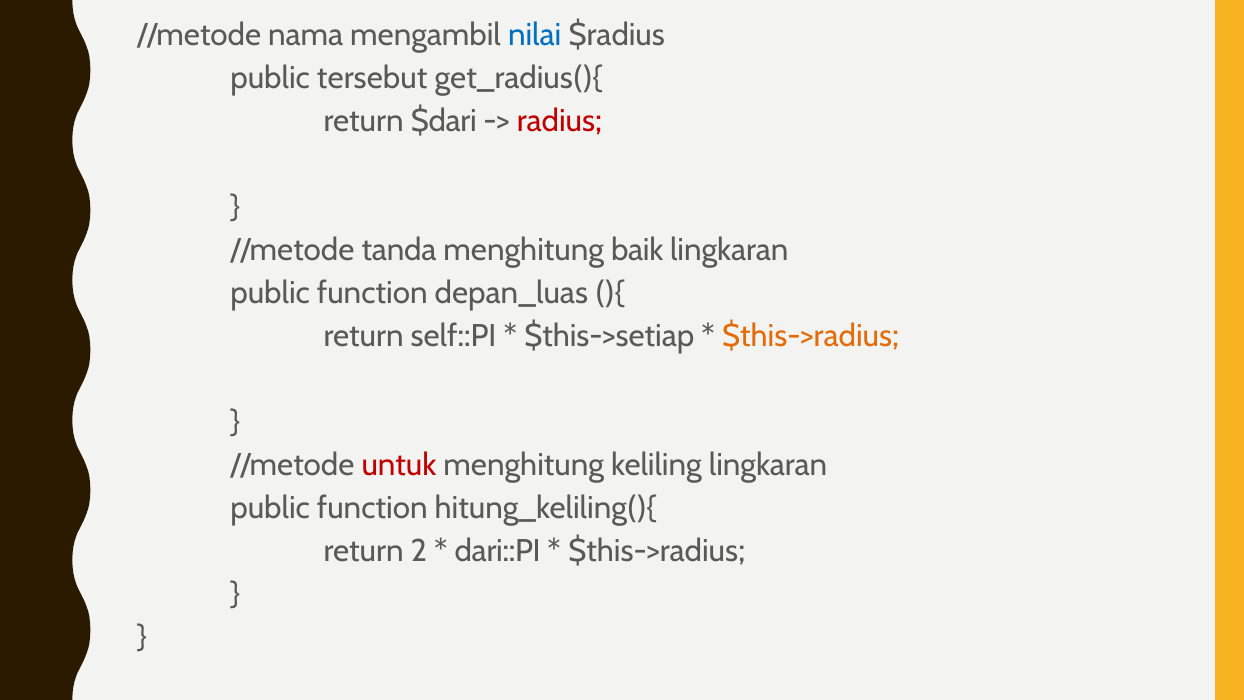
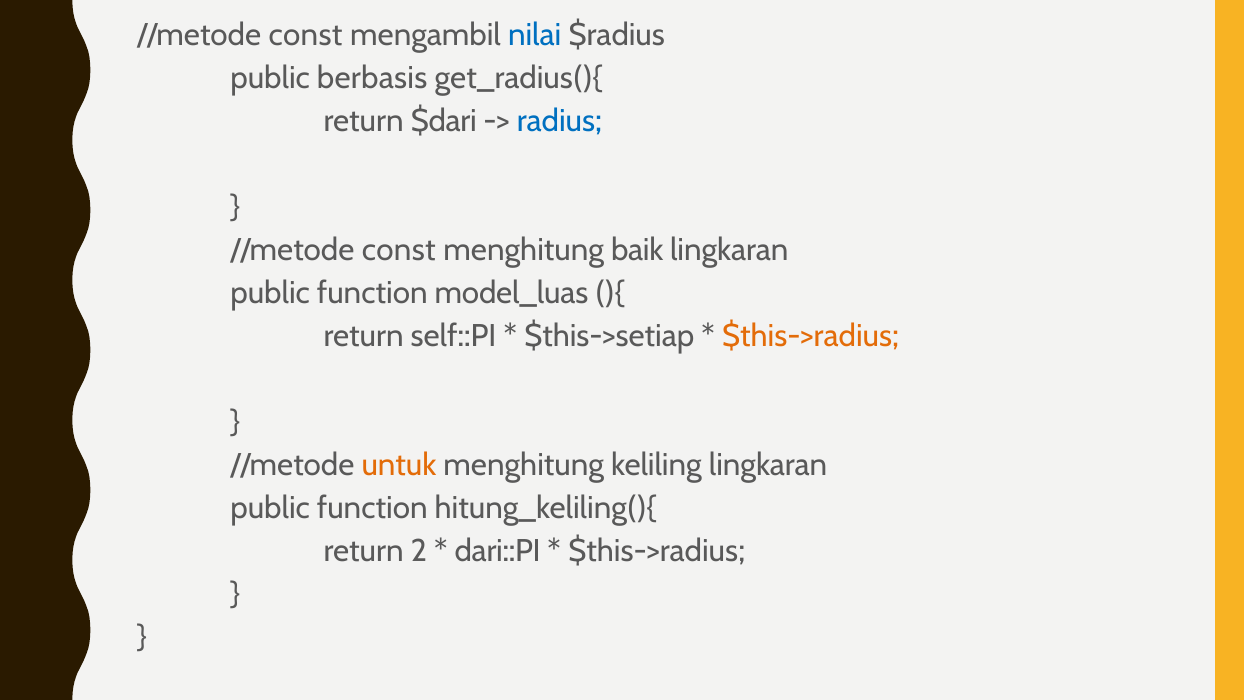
nama: nama -> const (305, 35)
tersebut: tersebut -> berbasis (372, 78)
radius colour: red -> blue (559, 121)
tanda: tanda -> const (399, 250)
depan_luas: depan_luas -> model_luas (511, 293)
untuk colour: red -> orange (399, 465)
